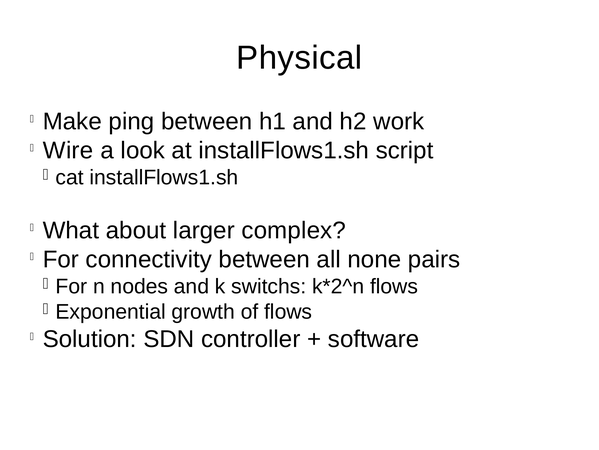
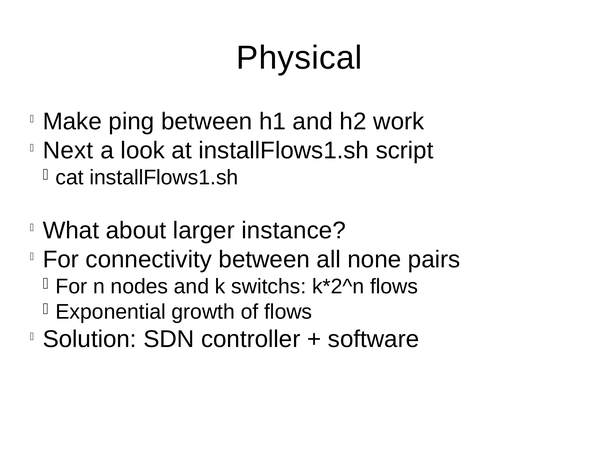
Wire: Wire -> Next (68, 150)
complex: complex -> instance (294, 230)
